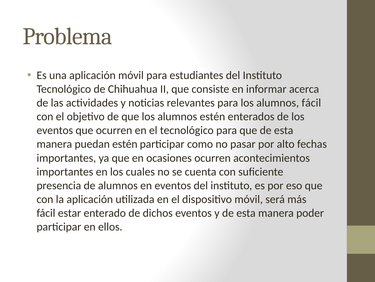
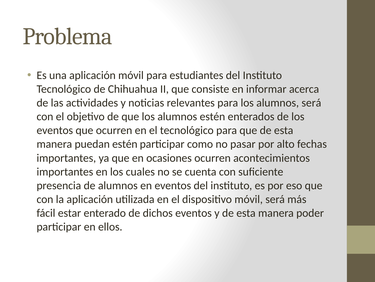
alumnos fácil: fácil -> será (311, 103)
